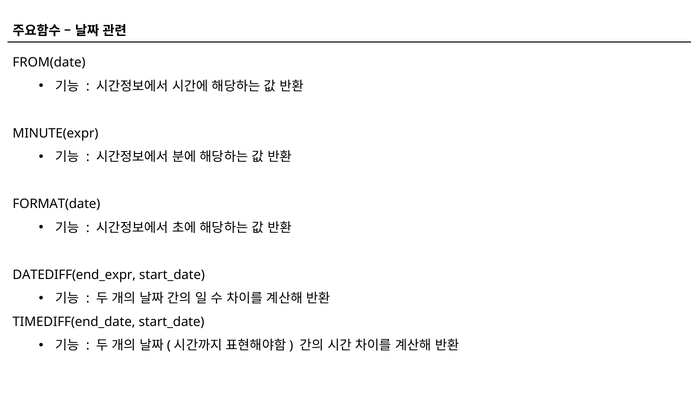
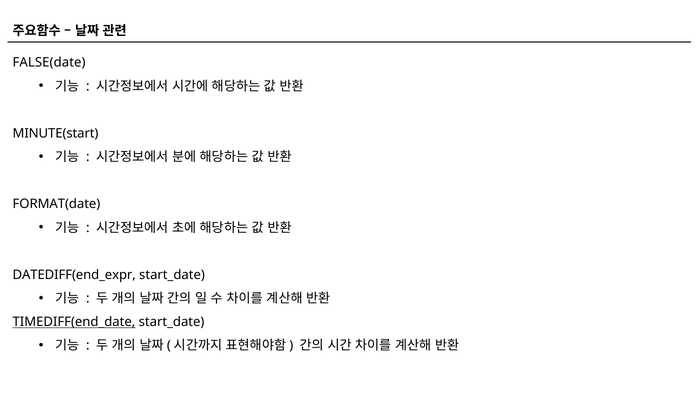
FROM(date: FROM(date -> FALSE(date (49, 63)
MINUTE(expr: MINUTE(expr -> MINUTE(start (55, 133)
TIMEDIFF(end_date underline: none -> present (74, 322)
